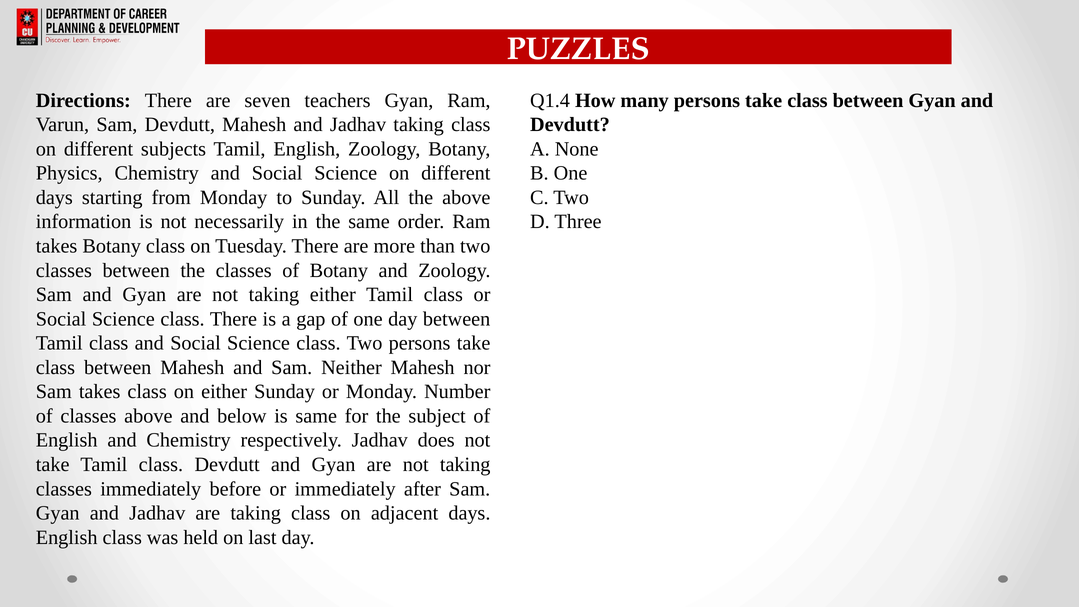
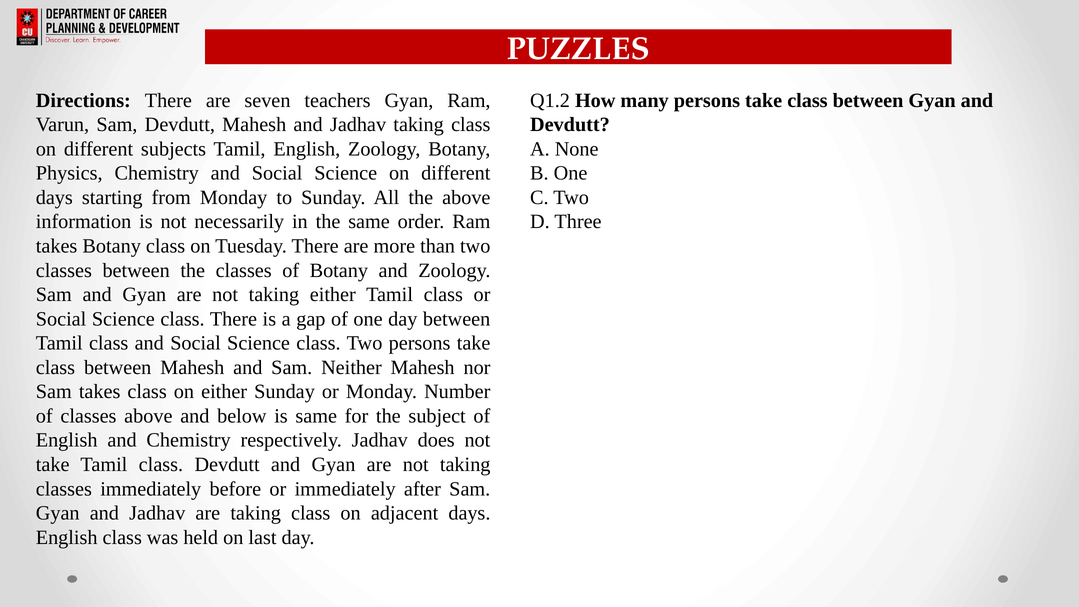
Q1.4: Q1.4 -> Q1.2 (550, 100)
